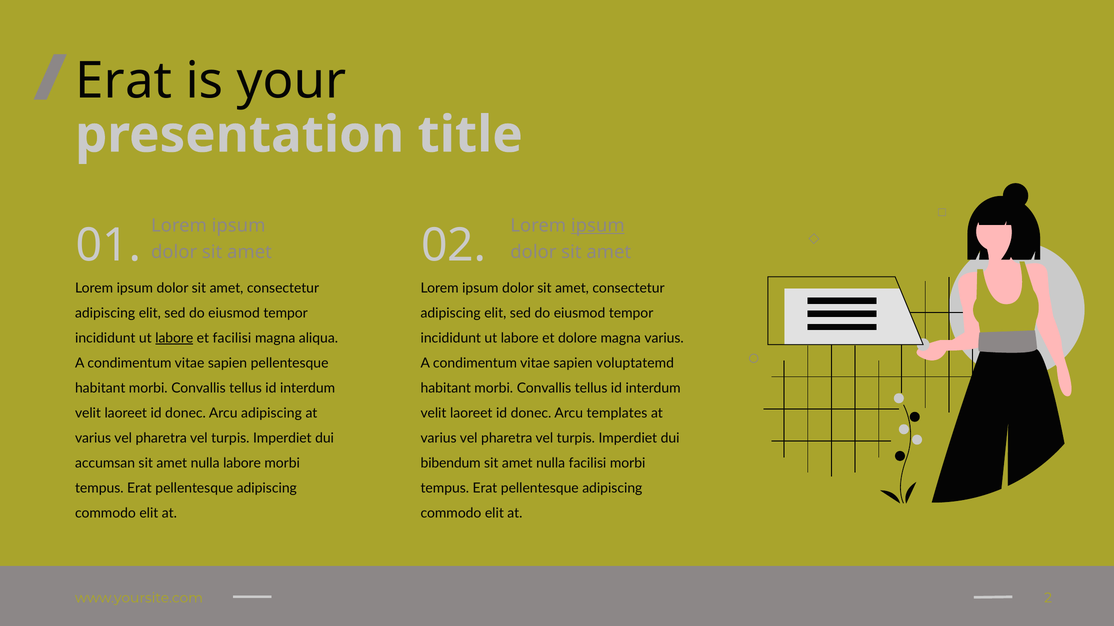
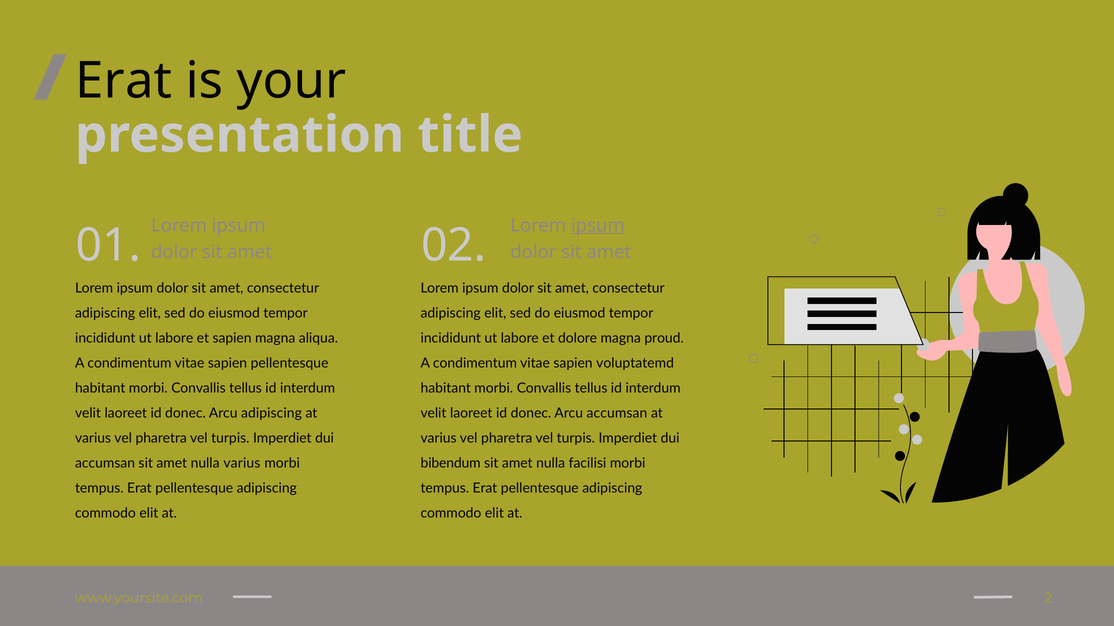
labore underline: present -> none (174, 338)
et facilisi: facilisi -> sapien (232, 338)
magna varius: varius -> proud (664, 338)
Arcu templates: templates -> accumsan (617, 414)
nulla labore: labore -> varius (242, 464)
